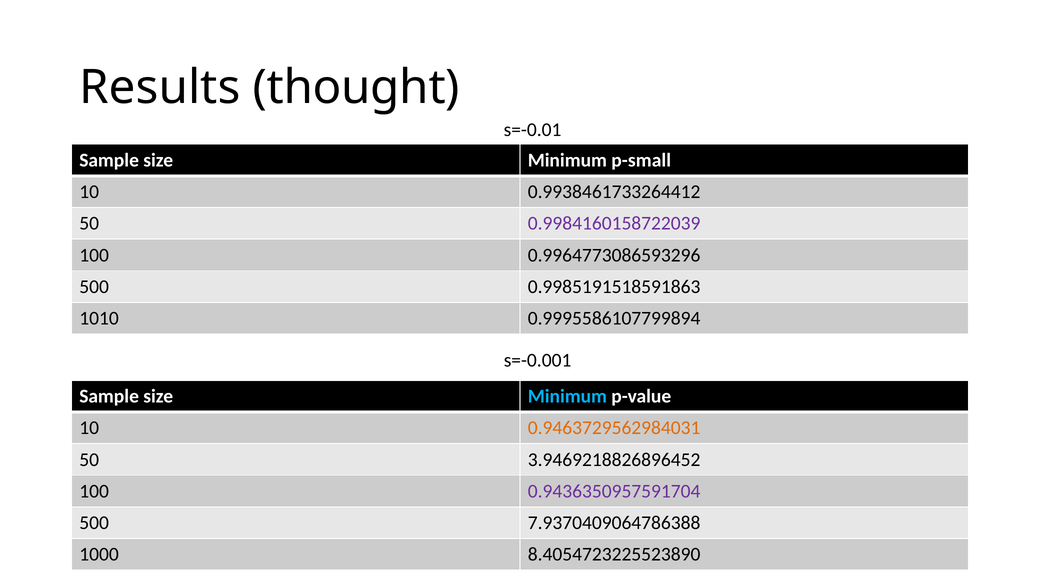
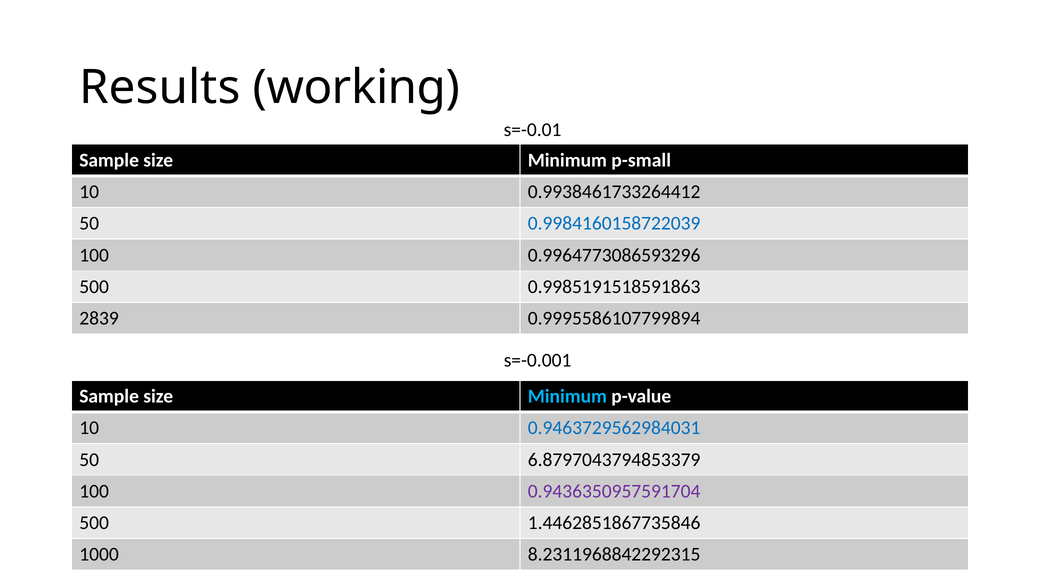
thought: thought -> working (356, 87)
0.9984160158722039 colour: purple -> blue (614, 224)
1010: 1010 -> 2839 (99, 318)
0.9463729562984031 colour: orange -> blue (614, 428)
3.9469218826896452: 3.9469218826896452 -> 6.8797043794853379 (614, 460)
7.9370409064786388: 7.9370409064786388 -> 1.4462851867735846 (614, 523)
8.4054723225523890: 8.4054723225523890 -> 8.2311968842292315 (614, 555)
